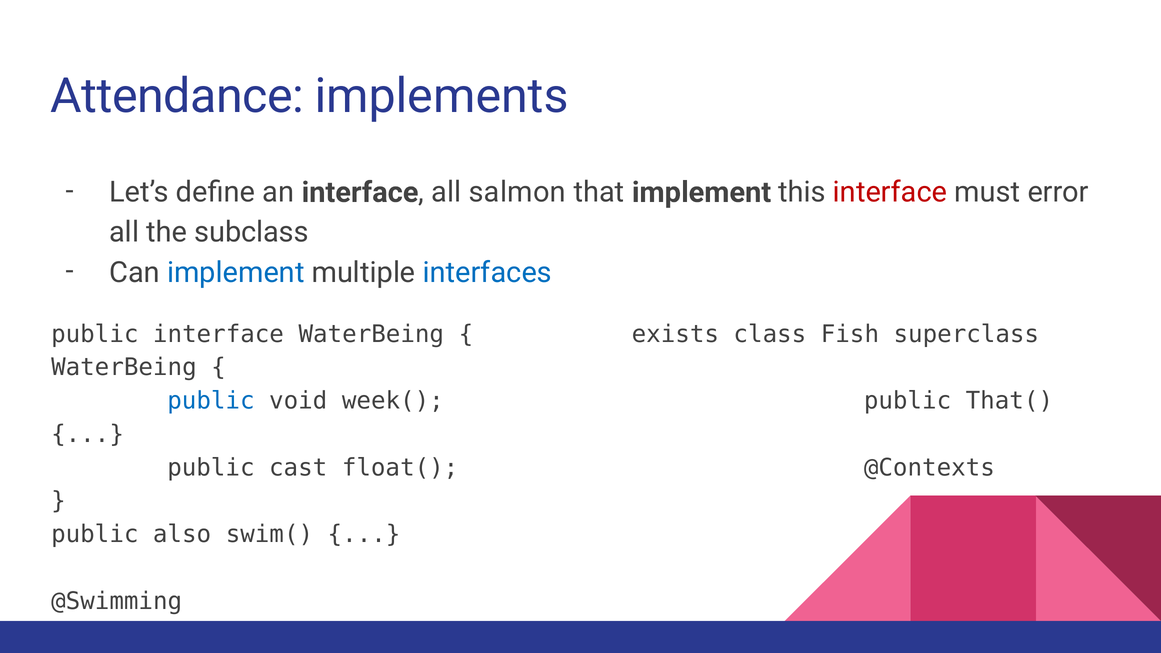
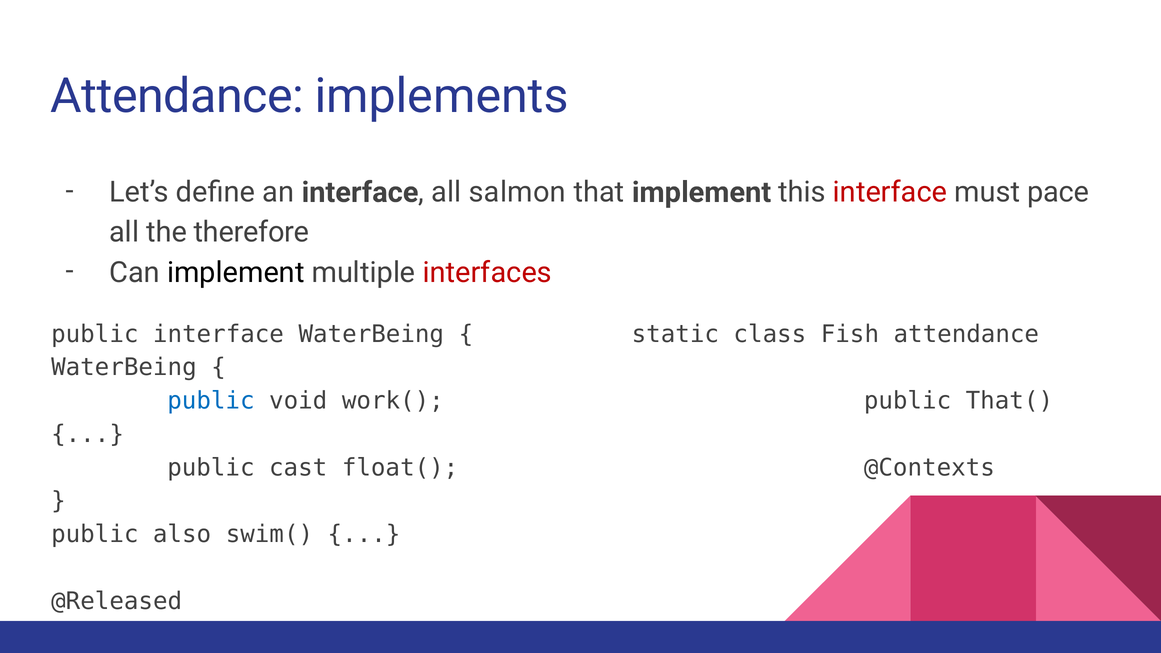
error: error -> pace (1058, 192)
subclass: subclass -> therefore (252, 232)
implement colour: blue -> black (236, 272)
interfaces colour: blue -> red (487, 272)
exists: exists -> static (675, 334)
Fish superclass: superclass -> attendance (966, 334)
week(: week( -> work( (393, 401)
@Swimming: @Swimming -> @Released (117, 601)
